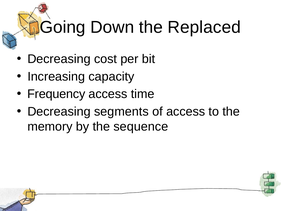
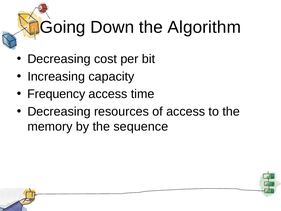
Replaced: Replaced -> Algorithm (204, 27)
segments: segments -> resources (121, 111)
